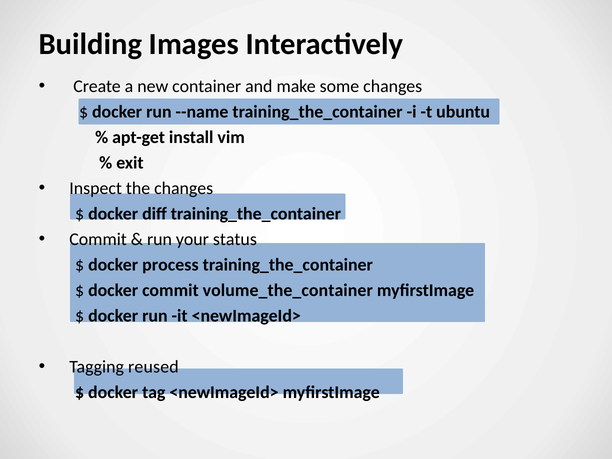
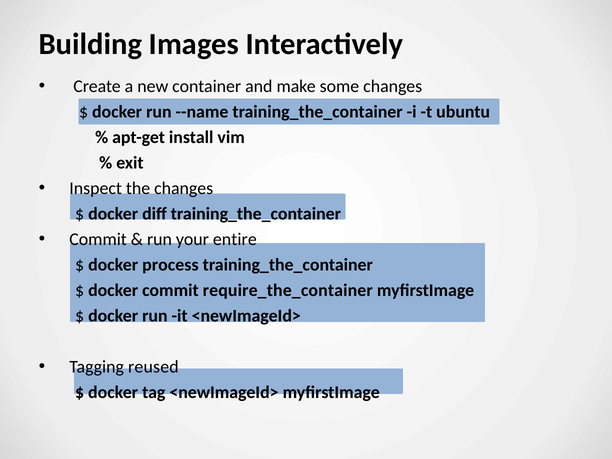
status: status -> entire (235, 239)
volume_the_container: volume_the_container -> require_the_container (288, 290)
